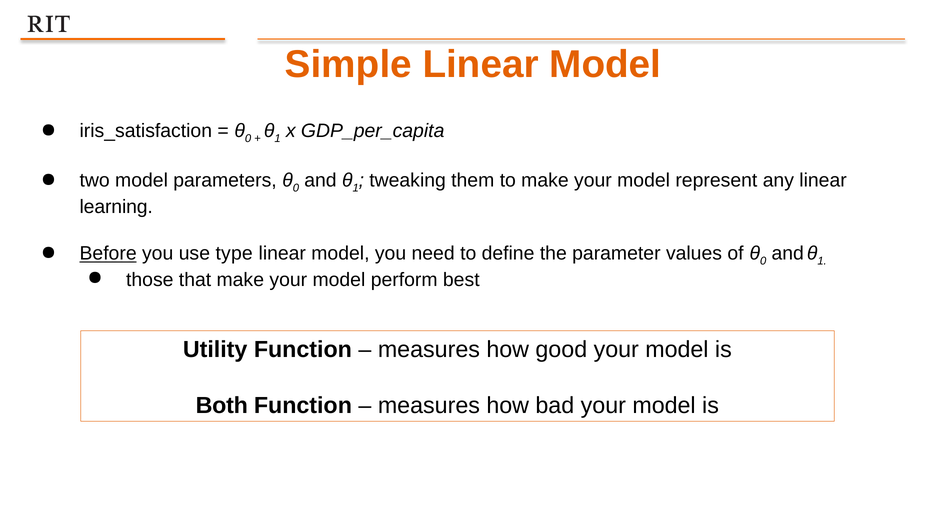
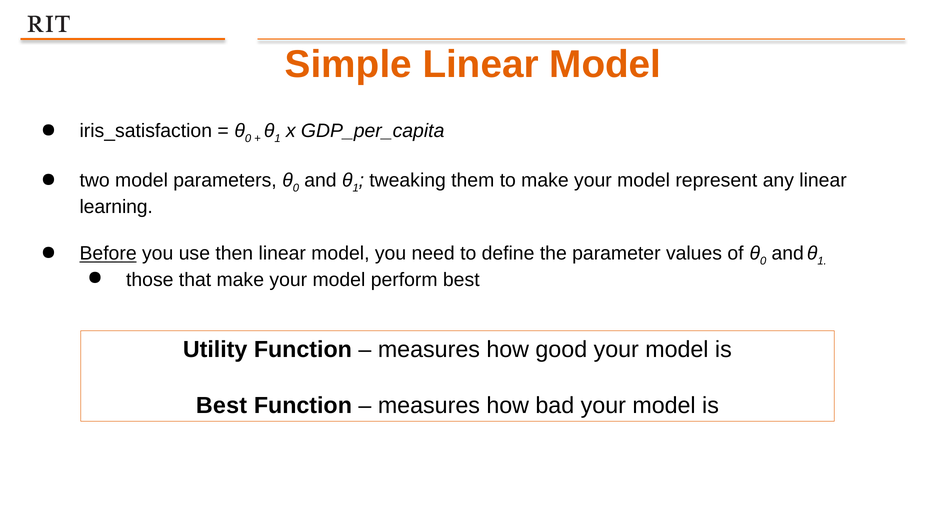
type: type -> then (234, 253)
Both: Both -> Best (222, 406)
